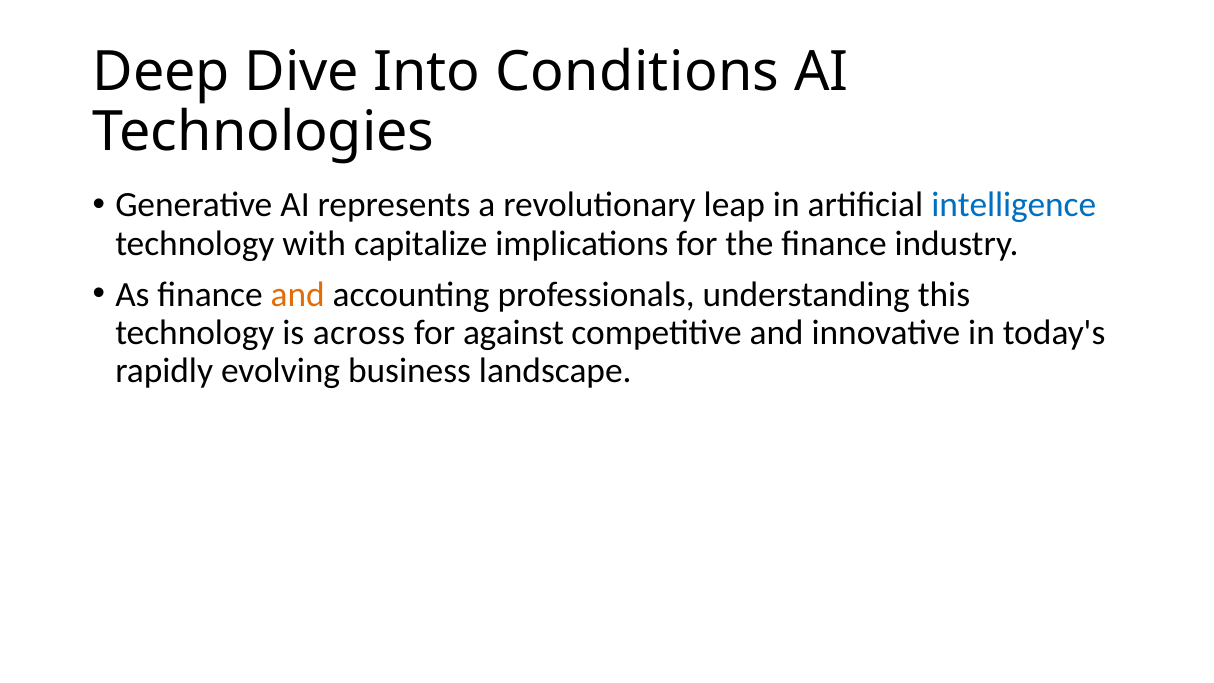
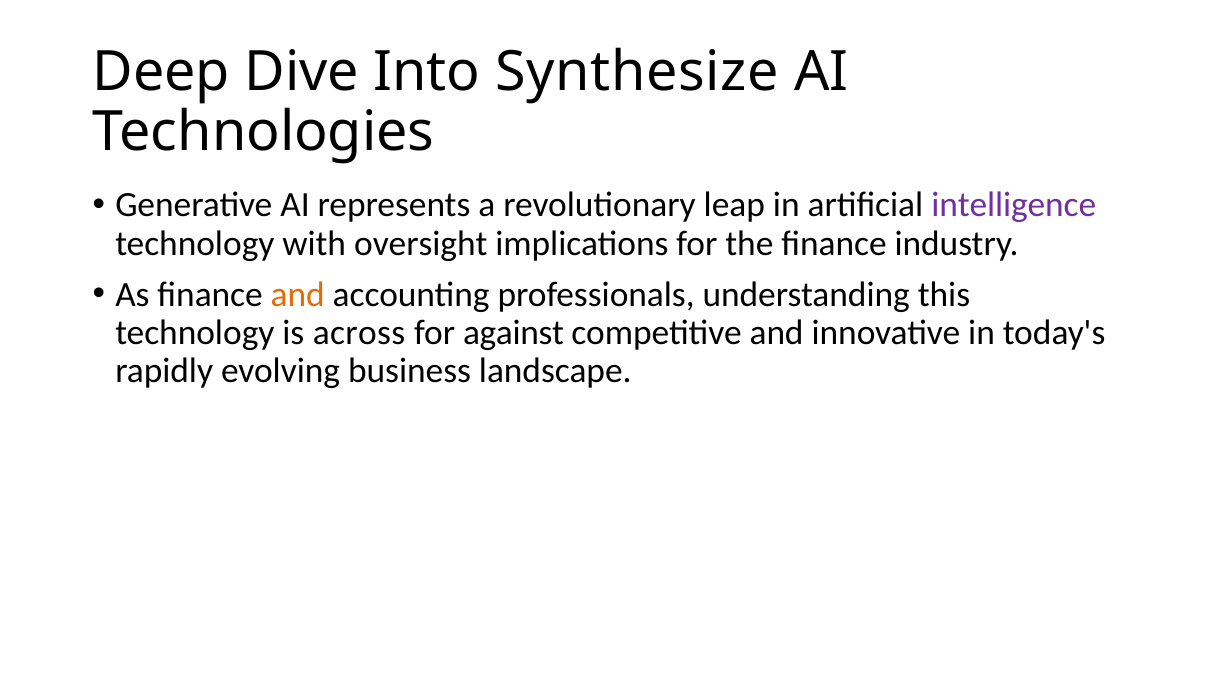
Conditions: Conditions -> Synthesize (637, 72)
intelligence colour: blue -> purple (1014, 205)
capitalize: capitalize -> oversight (421, 244)
